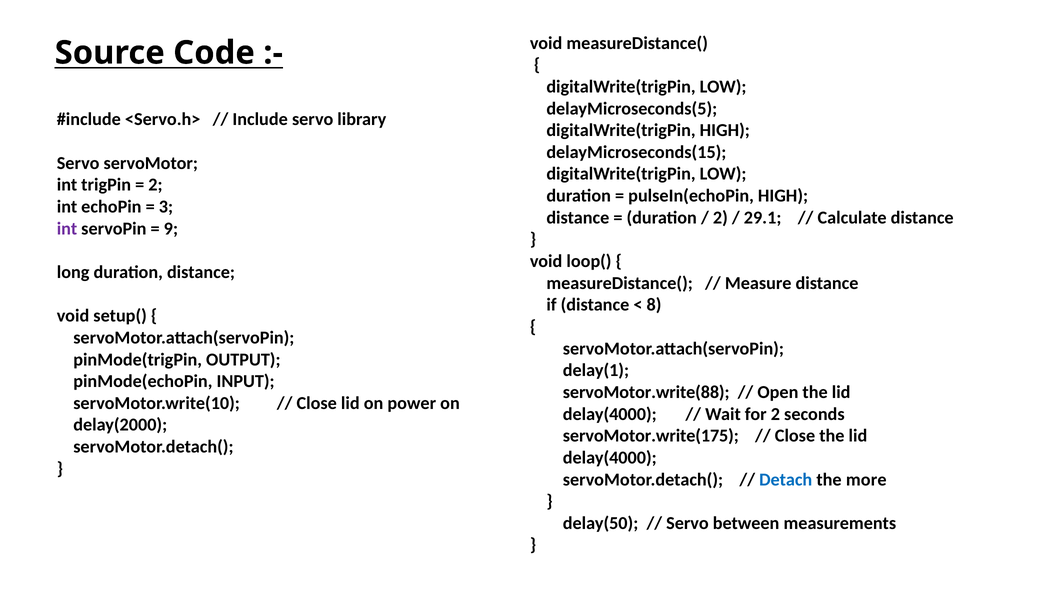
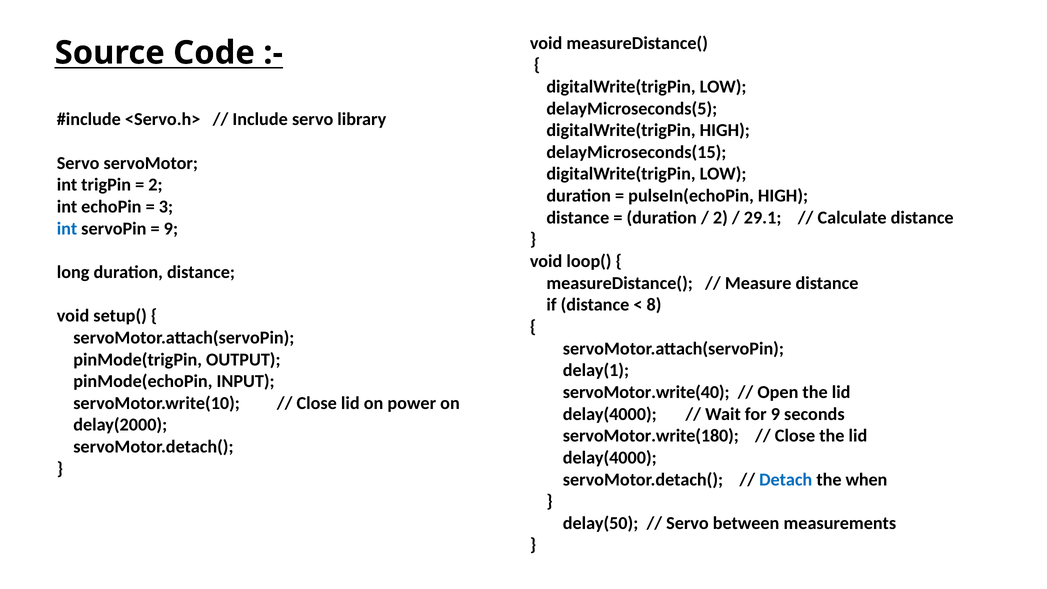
int colour: purple -> blue (67, 229)
servoMotor.write(88: servoMotor.write(88 -> servoMotor.write(40 (646, 392)
for 2: 2 -> 9 (775, 414)
servoMotor.write(175: servoMotor.write(175 -> servoMotor.write(180 (651, 436)
more: more -> when (866, 479)
